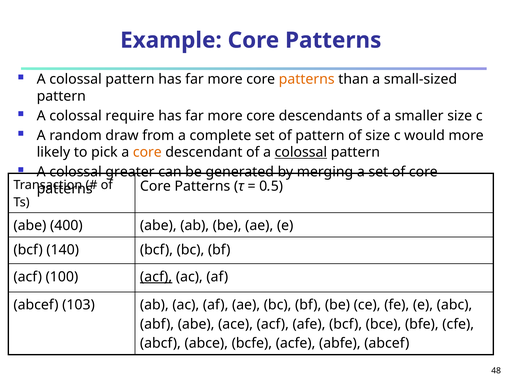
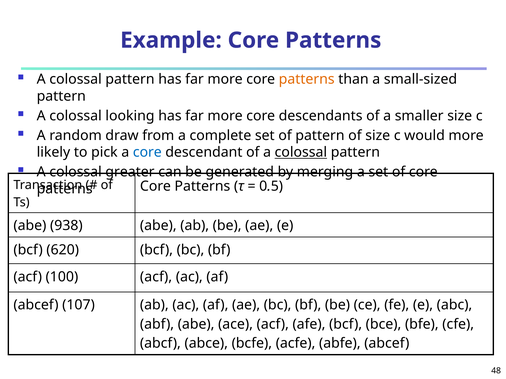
require: require -> looking (130, 116)
core colour: orange -> blue (147, 153)
400: 400 -> 938 (66, 226)
140: 140 -> 620 (63, 250)
acf underline: present -> none (156, 277)
103: 103 -> 107 (79, 305)
